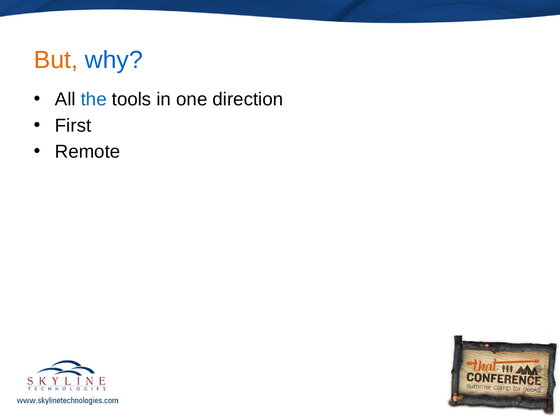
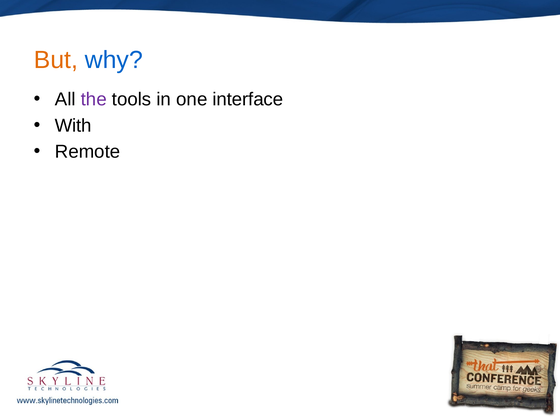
the colour: blue -> purple (94, 99)
direction: direction -> interface (248, 99)
First: First -> With (73, 126)
